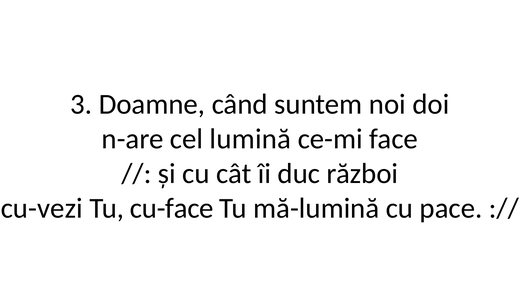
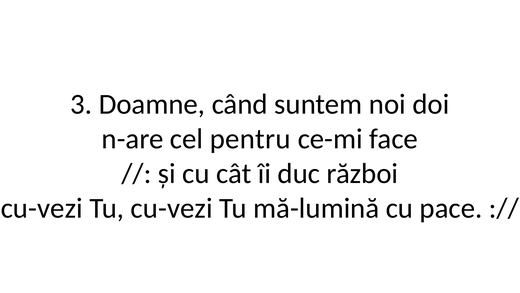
lumină: lumină -> pentru (250, 139)
Tu cu-face: cu-face -> cu-vezi (172, 208)
